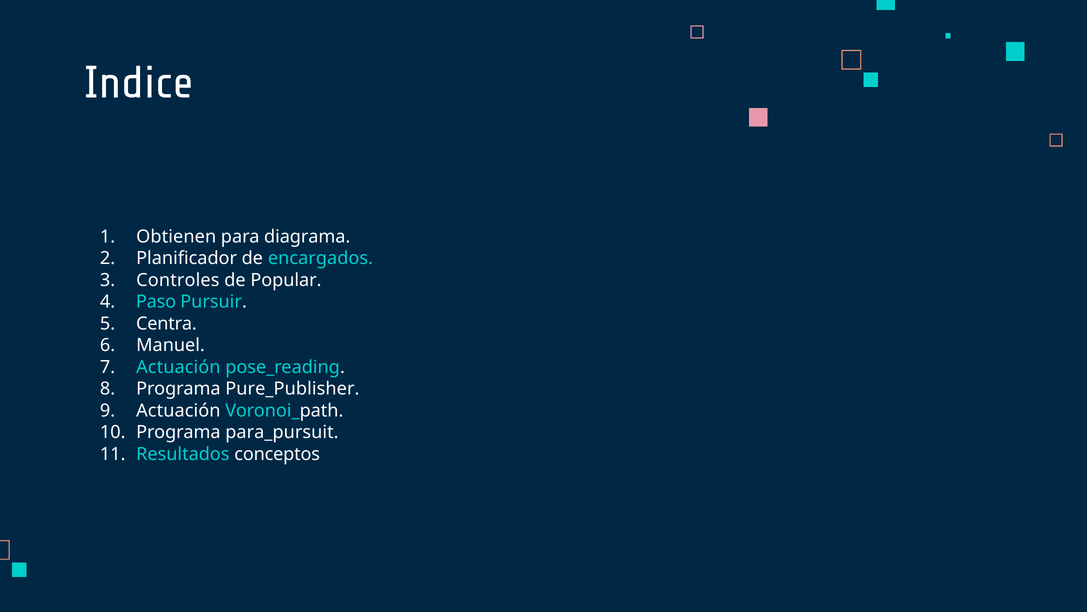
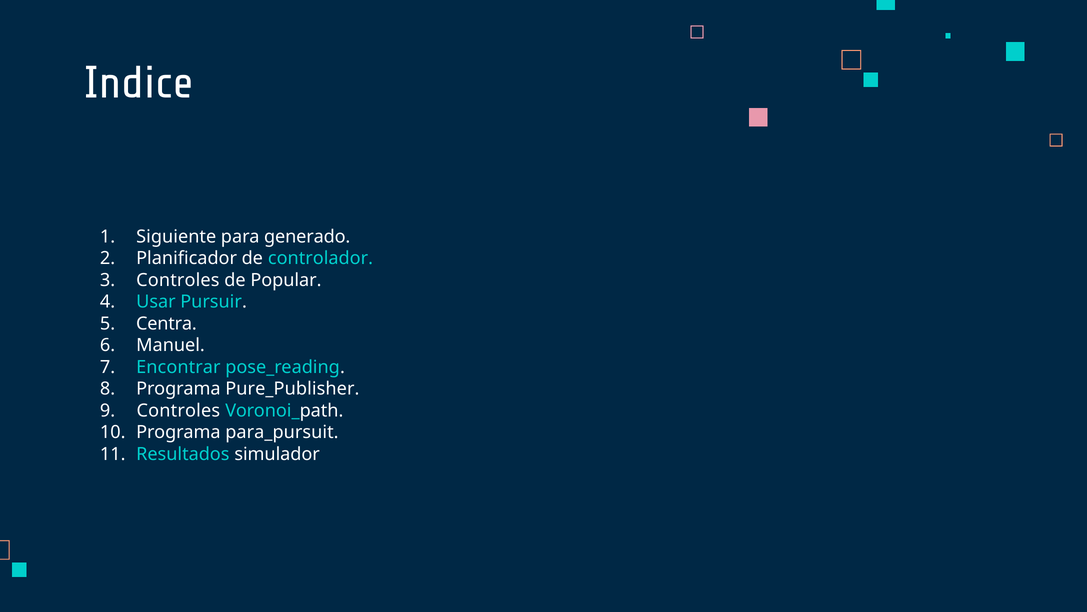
Obtienen: Obtienen -> Siguiente (176, 236)
diagrama: diagrama -> generado (307, 236)
encargados: encargados -> controlador (320, 258)
Paso: Paso -> Usar (156, 302)
Actuación: Actuación -> Encontrar (178, 367)
Actuación: Actuación -> Controles (178, 410)
conceptos: conceptos -> simulador (277, 454)
